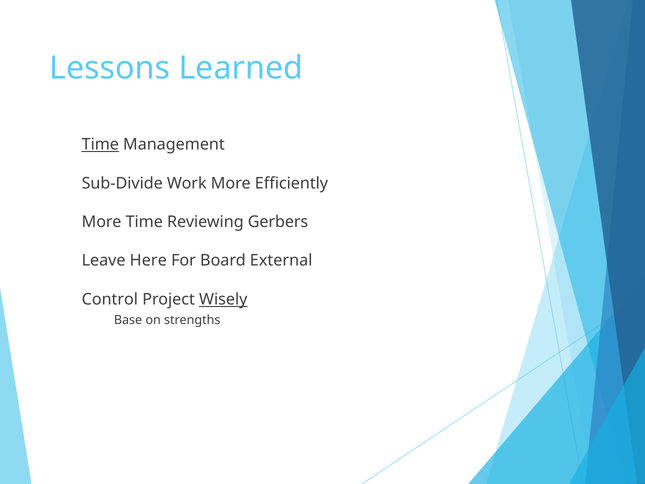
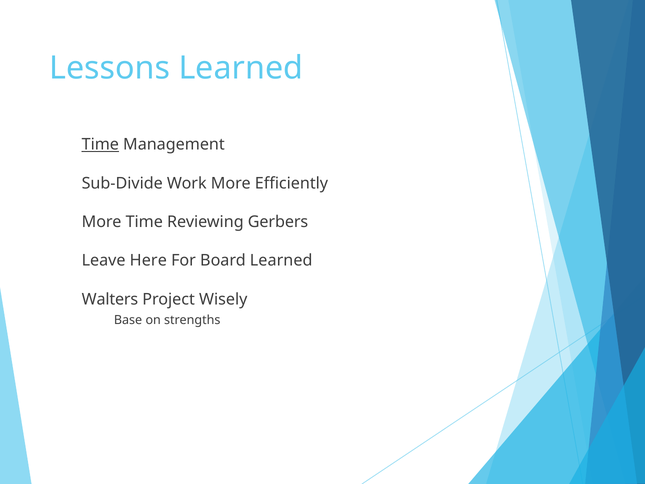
Board External: External -> Learned (281, 261)
Control: Control -> Walters (110, 299)
Wisely underline: present -> none (223, 299)
